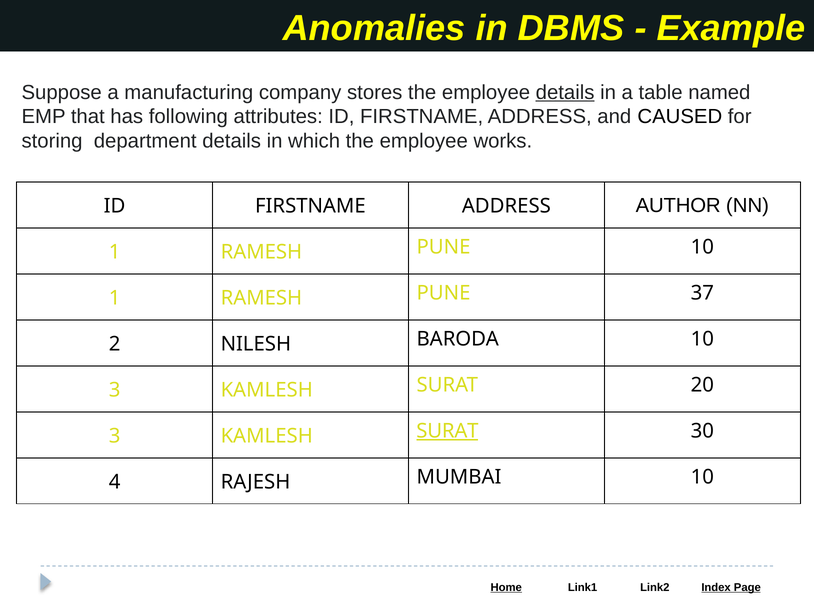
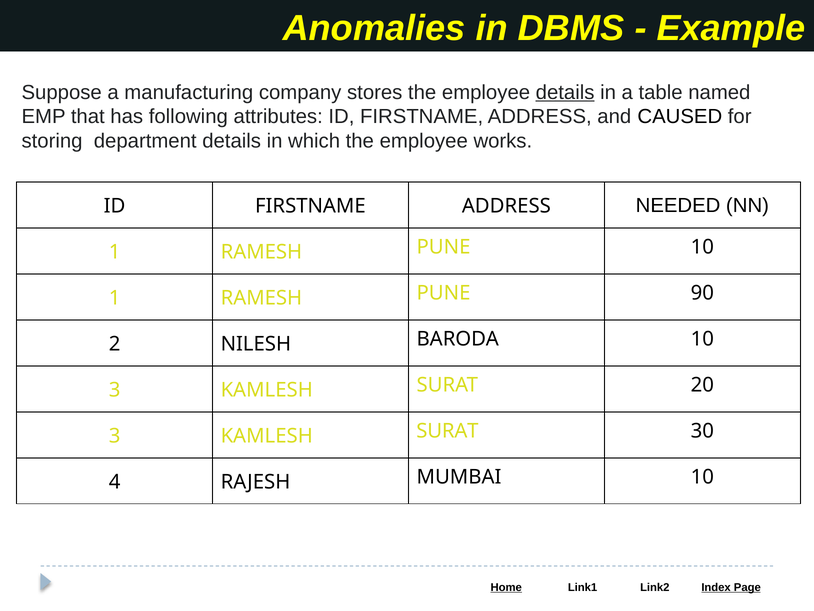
AUTHOR: AUTHOR -> NEEDED (678, 205)
37: 37 -> 90 (702, 293)
SURAT underline: present -> none (447, 431)
